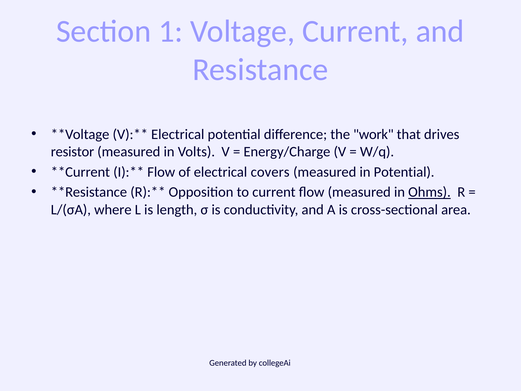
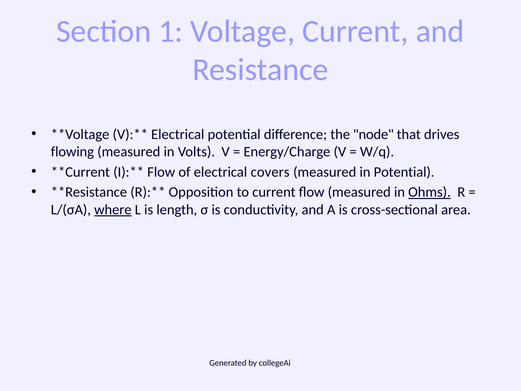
work: work -> node (373, 134)
resistor: resistor -> flowing (72, 152)
where underline: none -> present (113, 209)
